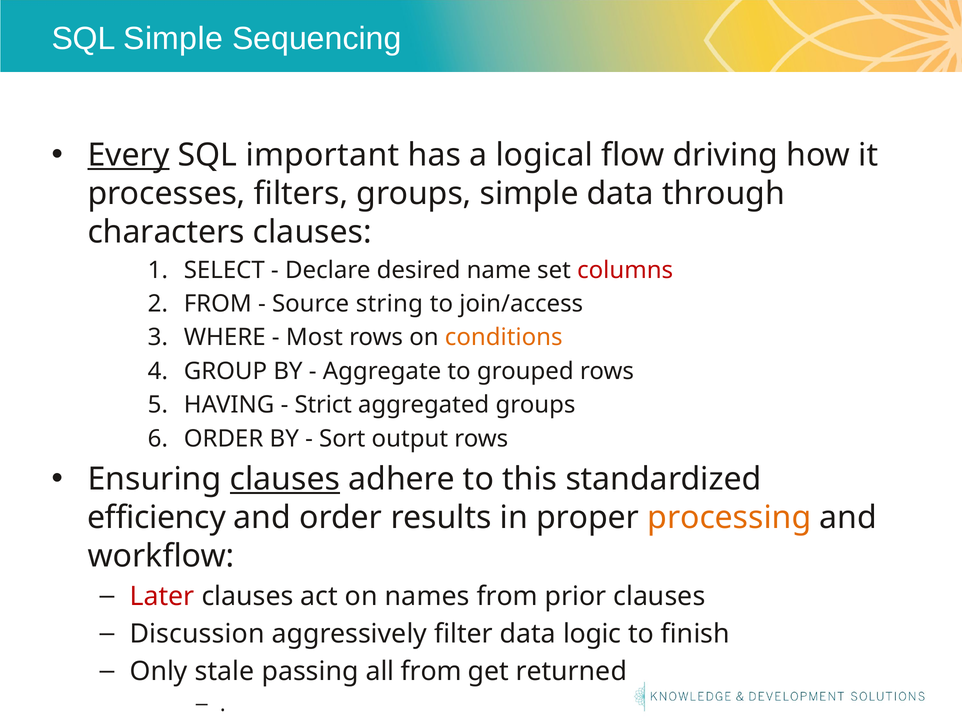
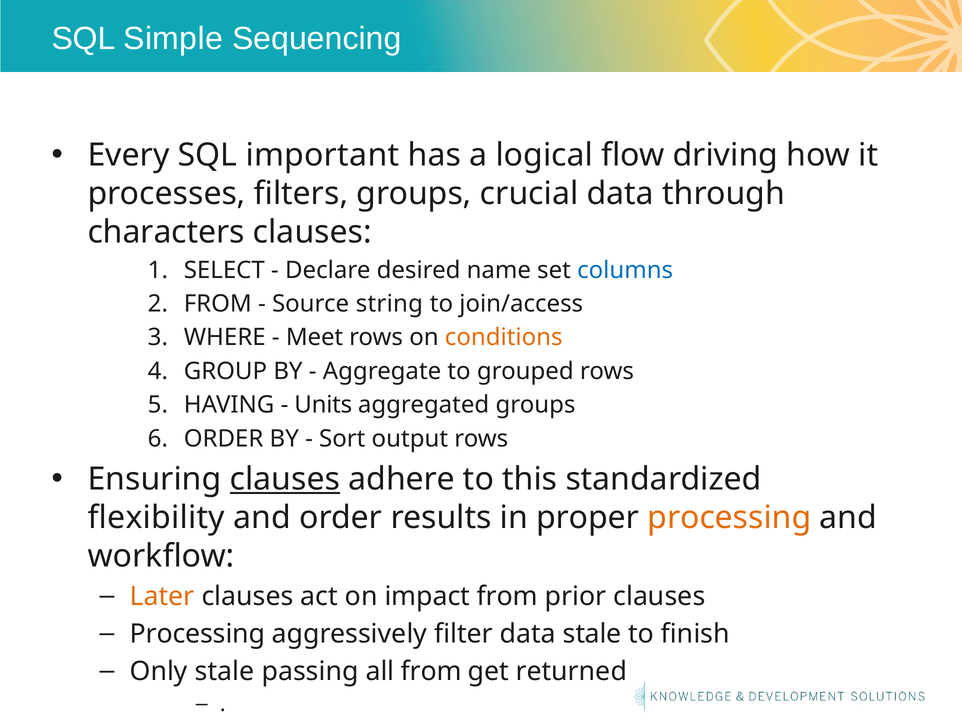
Every underline: present -> none (129, 155)
groups simple: simple -> crucial (529, 194)
columns colour: red -> blue (625, 270)
Most: Most -> Meet (315, 337)
Strict: Strict -> Units (323, 405)
efficiency: efficiency -> flexibility (156, 517)
Later colour: red -> orange (162, 596)
names: names -> impact (427, 596)
Discussion: Discussion -> Processing (197, 634)
data logic: logic -> stale (592, 634)
